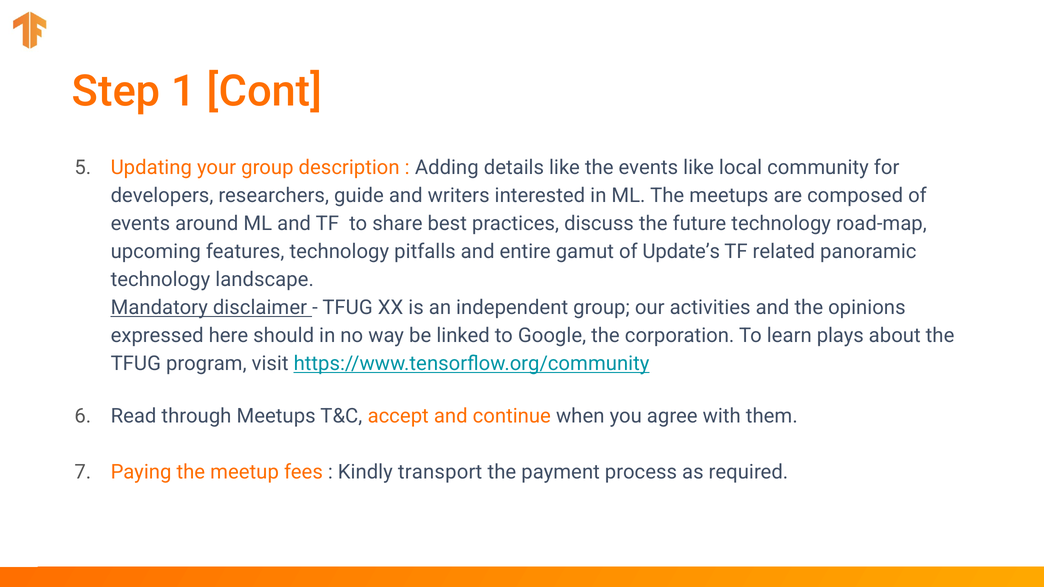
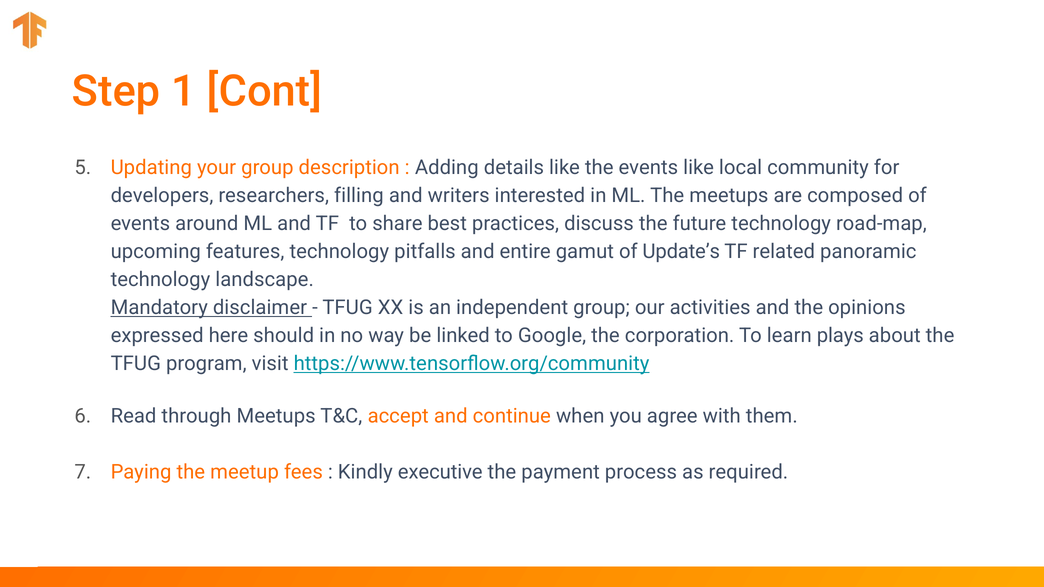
guide: guide -> filling (359, 196)
transport: transport -> executive (440, 472)
